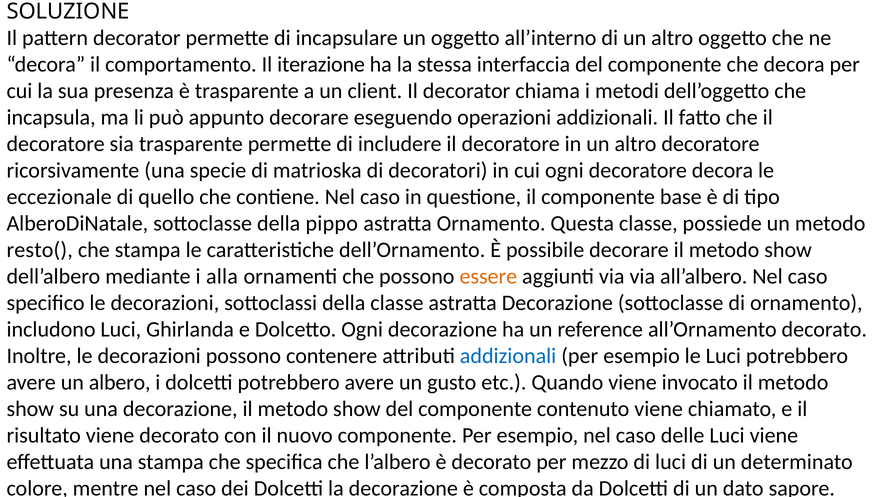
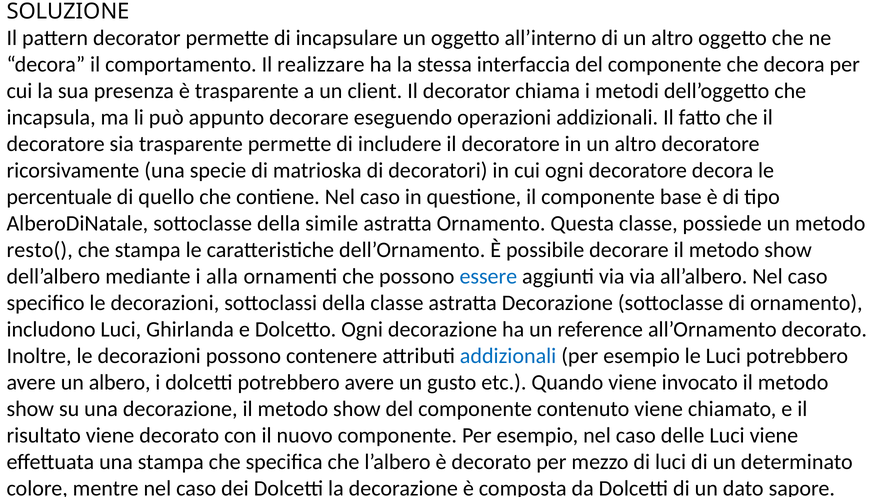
iterazione: iterazione -> realizzare (321, 65)
eccezionale: eccezionale -> percentuale (59, 197)
pippo: pippo -> simile (332, 223)
essere colour: orange -> blue (488, 276)
